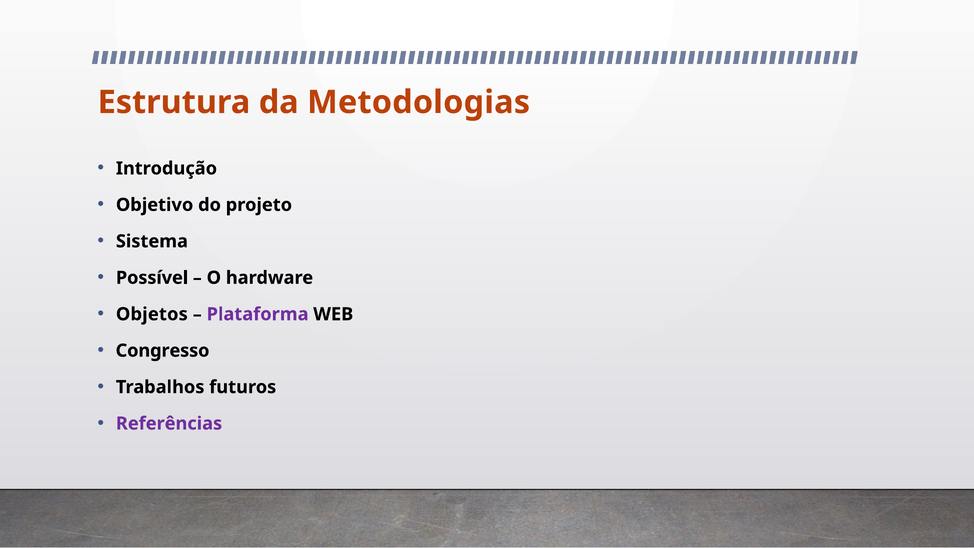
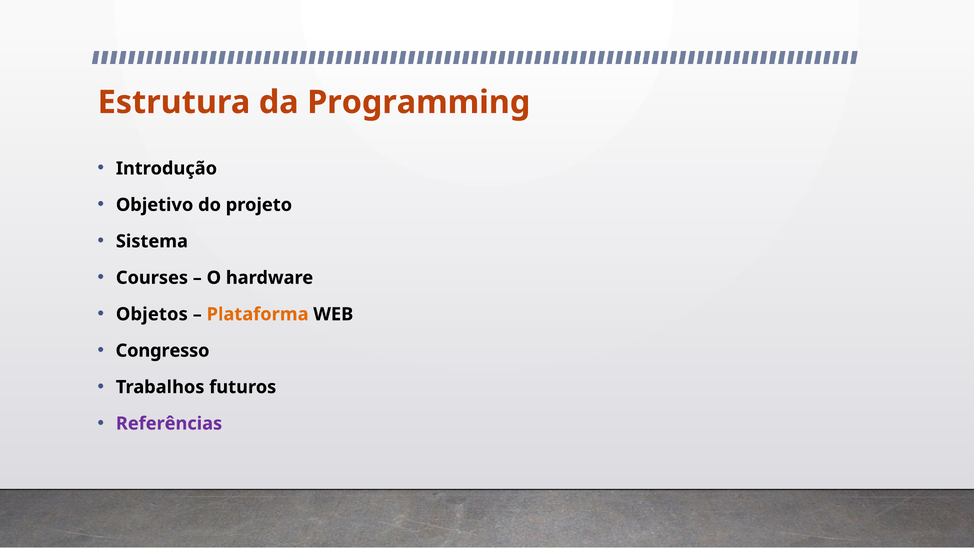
Metodologias: Metodologias -> Programming (419, 102)
Possível: Possível -> Courses (152, 278)
Plataforma colour: purple -> orange (258, 314)
